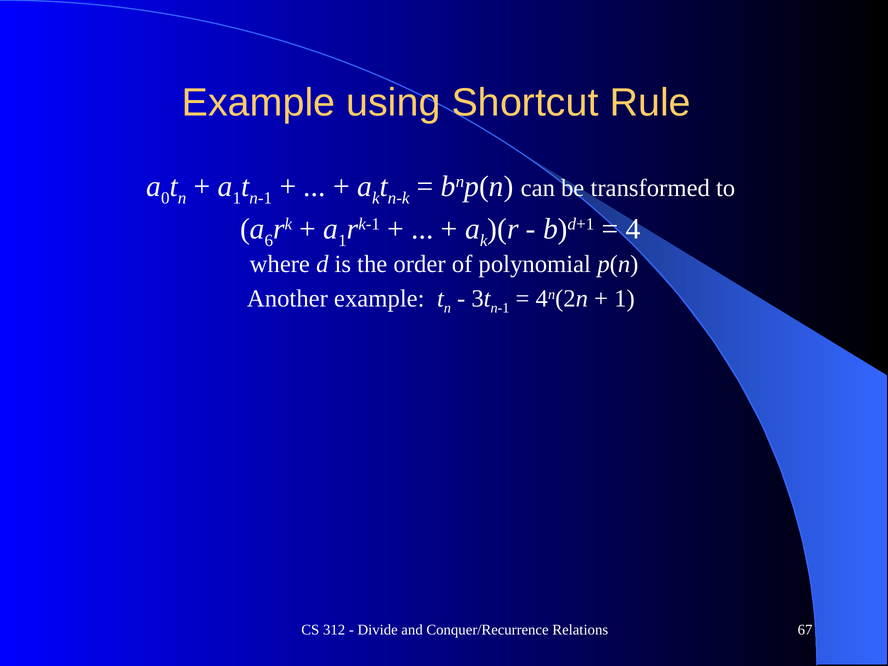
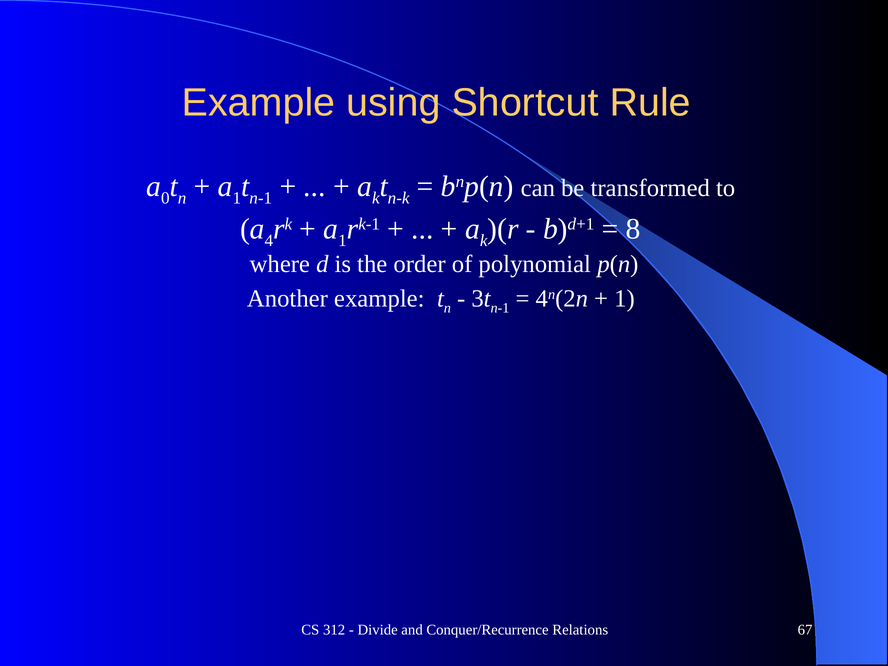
6: 6 -> 4 (269, 240)
4: 4 -> 8 (633, 229)
